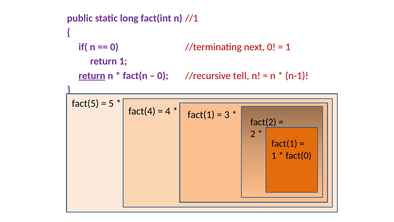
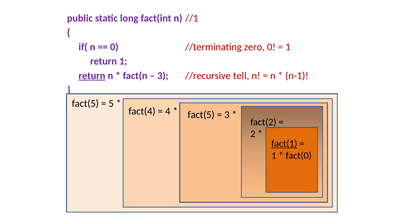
next: next -> zero (254, 47)
0: 0 -> 3 (163, 76)
fact(1: fact(1 -> fact(5 (201, 114)
fact(1 underline: none -> present (284, 143)
